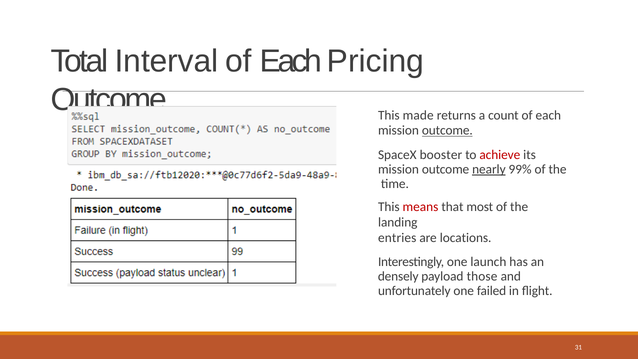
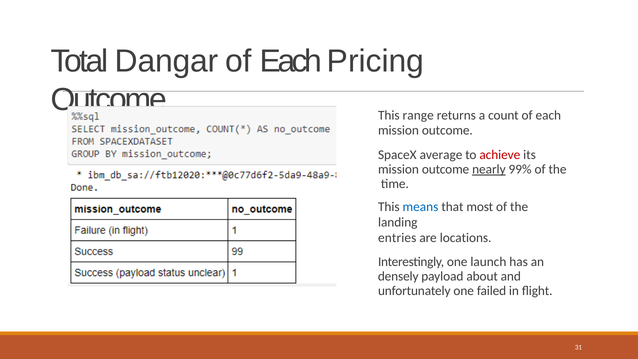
Interval: Interval -> Dangar (167, 61)
made: made -> range (418, 115)
outcome underline: present -> none (447, 131)
booster: booster -> average (441, 155)
means colour: red -> blue (420, 207)
those: those -> about (482, 276)
